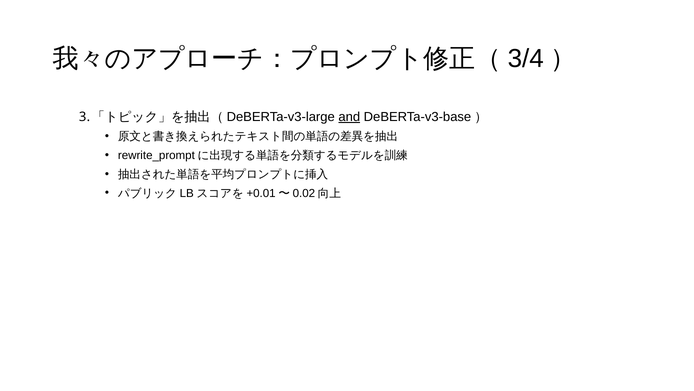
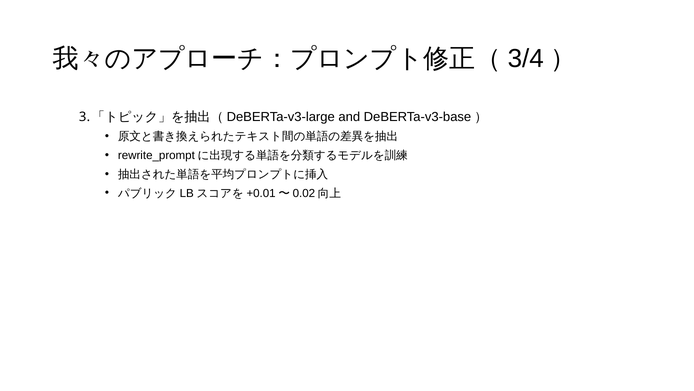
and underline: present -> none (349, 117)
